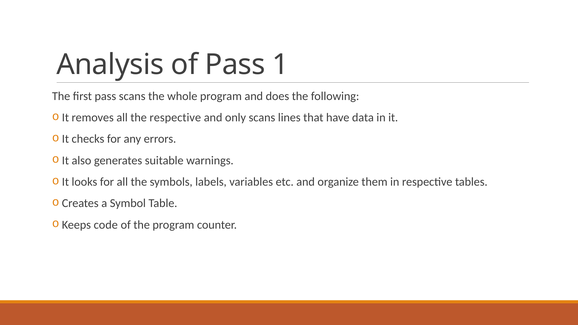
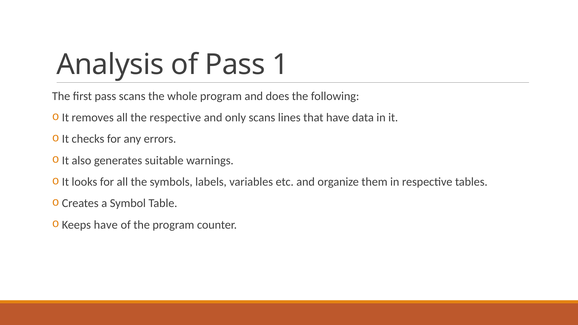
Keeps code: code -> have (106, 225)
